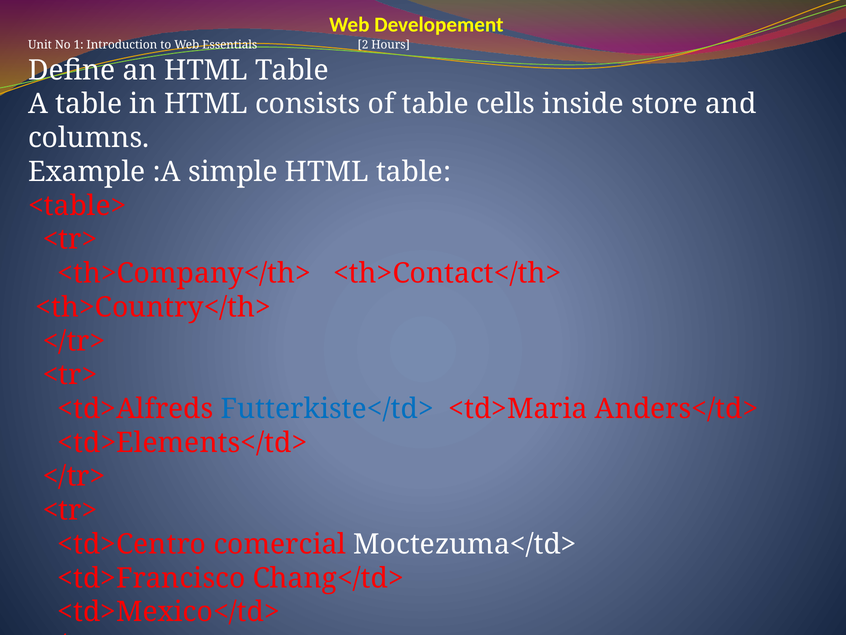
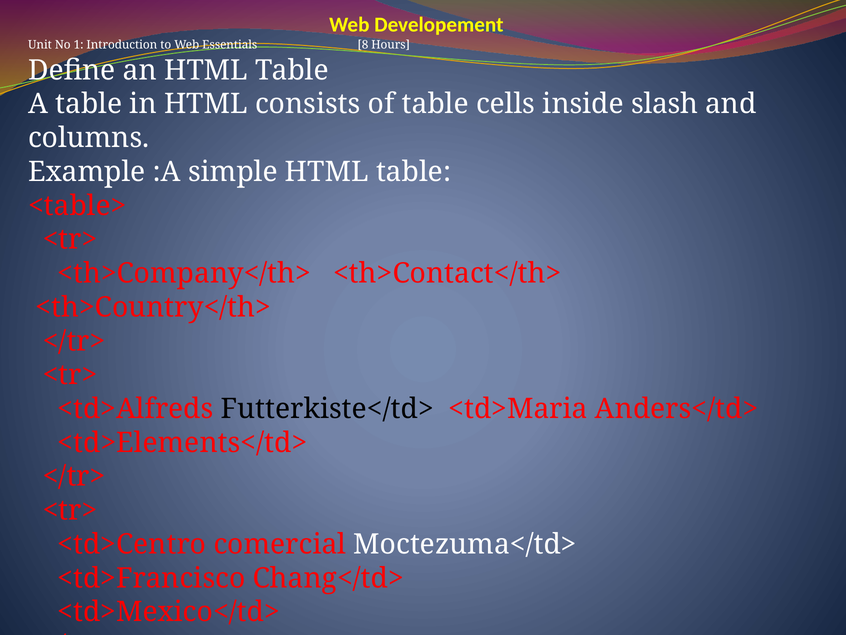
2: 2 -> 8 (363, 45)
store: store -> slash (665, 104)
Futterkiste</td> colour: blue -> black (327, 409)
